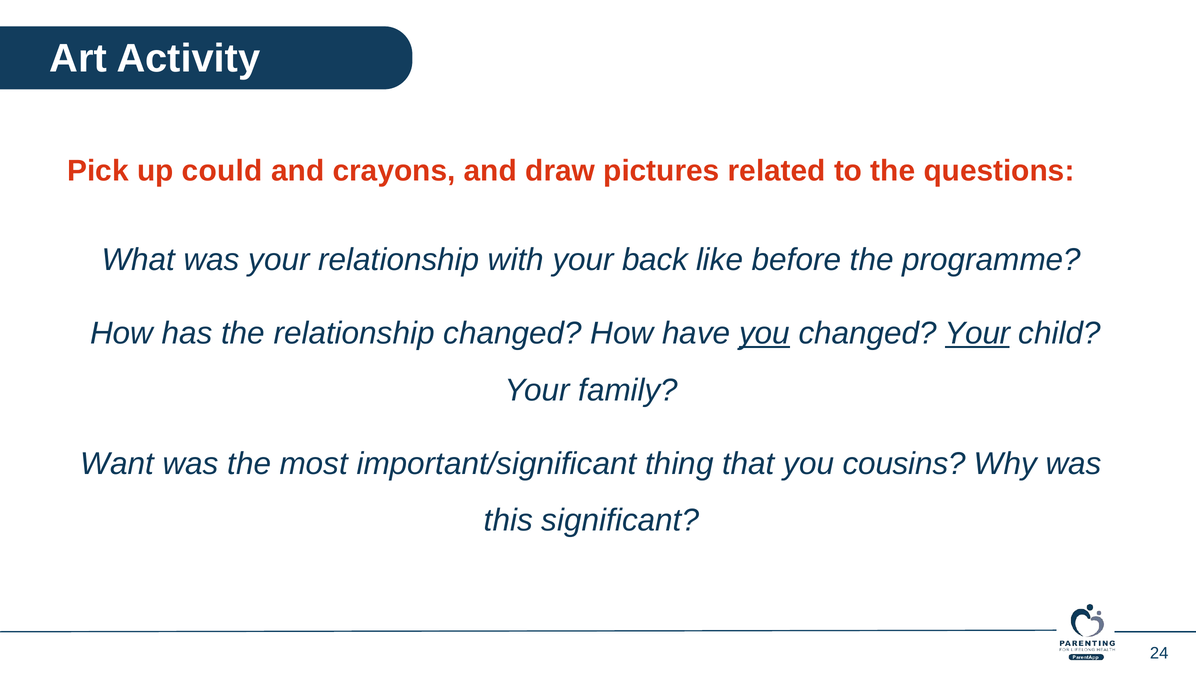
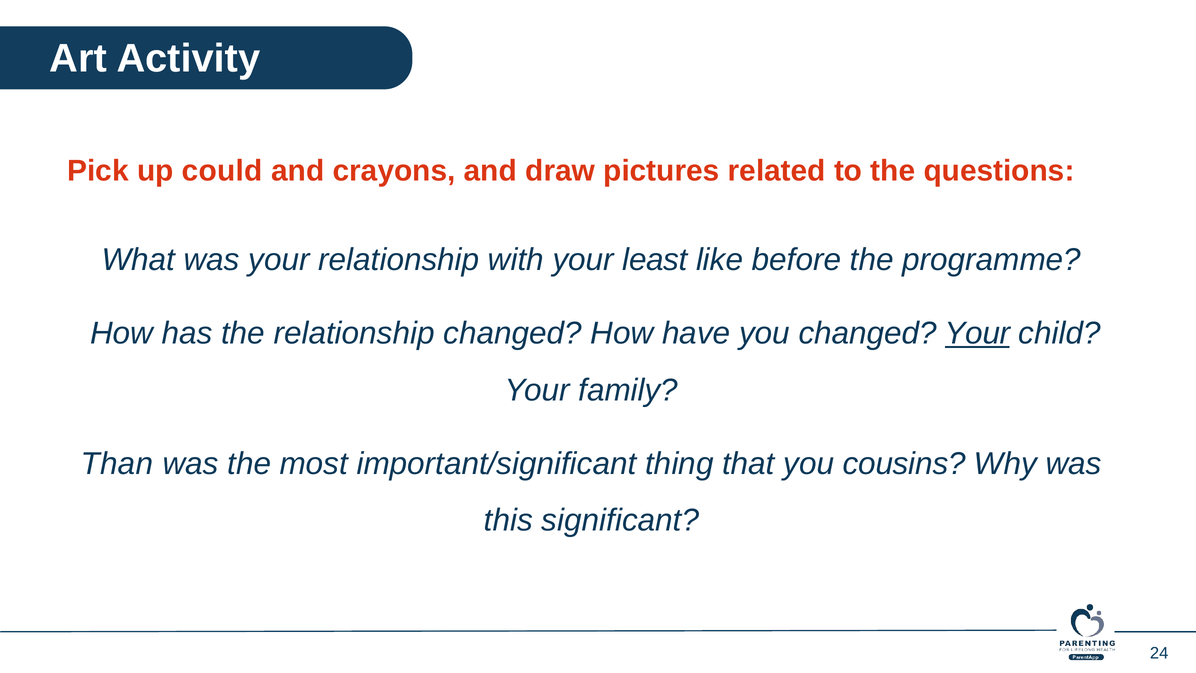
back: back -> least (655, 260)
you underline: present -> none (764, 333)
Want: Want -> Than (117, 464)
